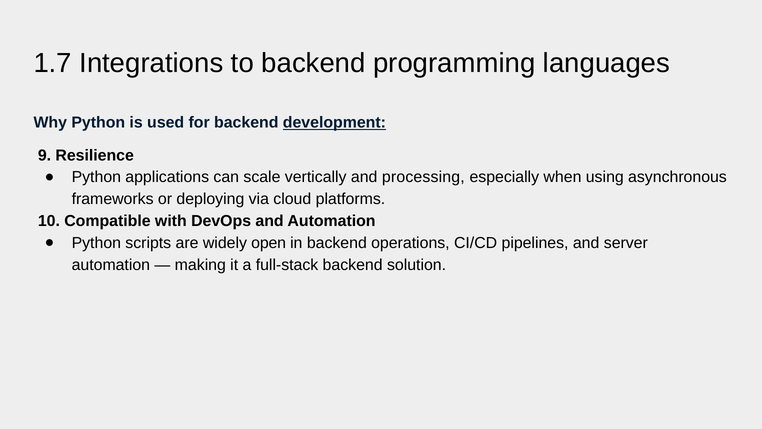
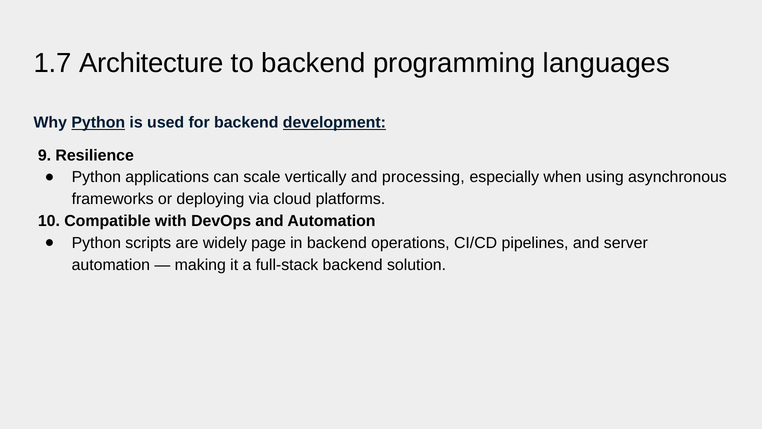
Integrations: Integrations -> Architecture (151, 63)
Python underline: none -> present (98, 123)
open: open -> page (269, 243)
